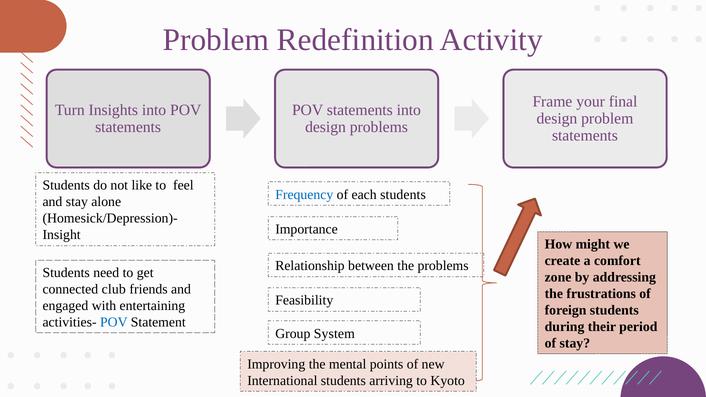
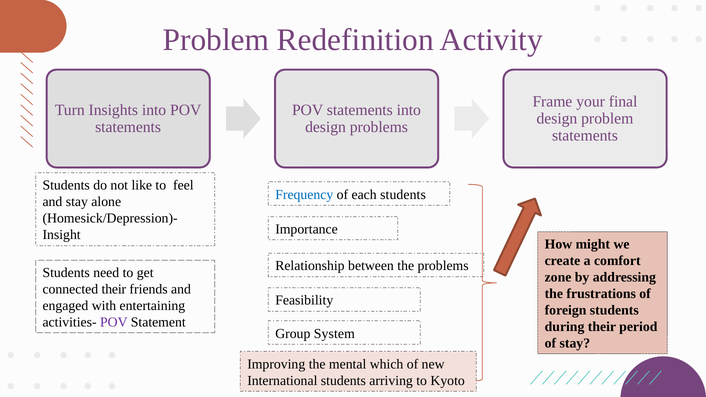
connected club: club -> their (114, 289)
POV colour: blue -> purple (114, 322)
points: points -> which (387, 364)
